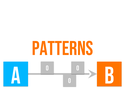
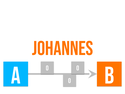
Patterns: Patterns -> Johannes (62, 48)
